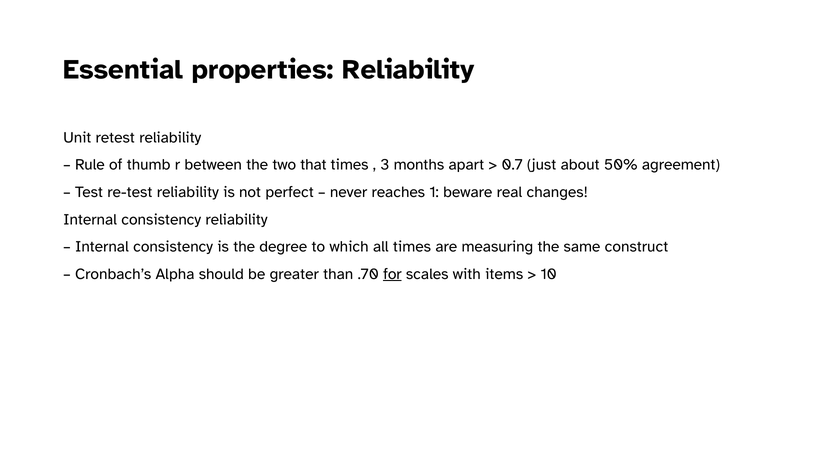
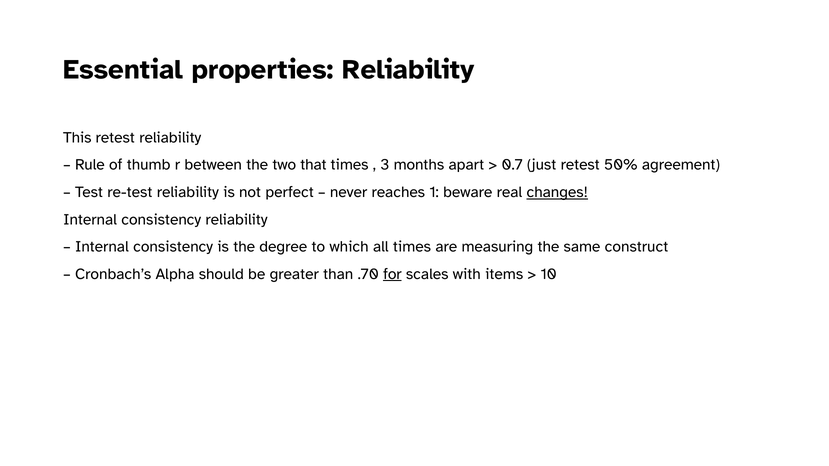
Unit: Unit -> This (77, 138)
just about: about -> retest (580, 165)
changes underline: none -> present (557, 192)
